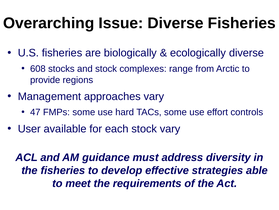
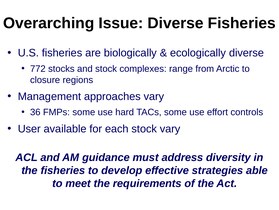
608: 608 -> 772 (38, 69)
provide: provide -> closure (45, 80)
47: 47 -> 36 (35, 112)
